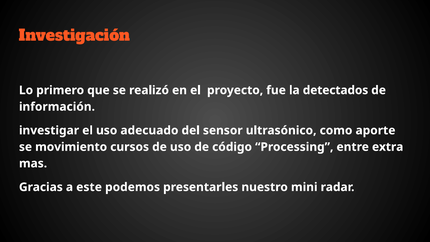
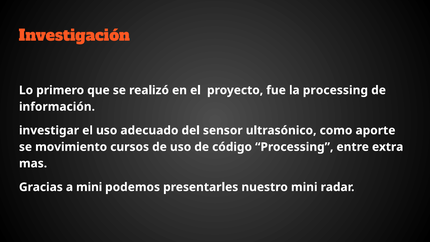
la detectados: detectados -> processing (335, 90)
a este: este -> mini (89, 187)
